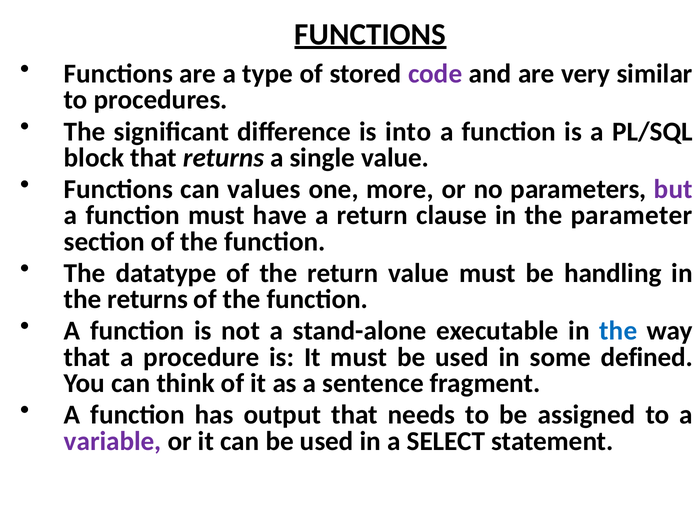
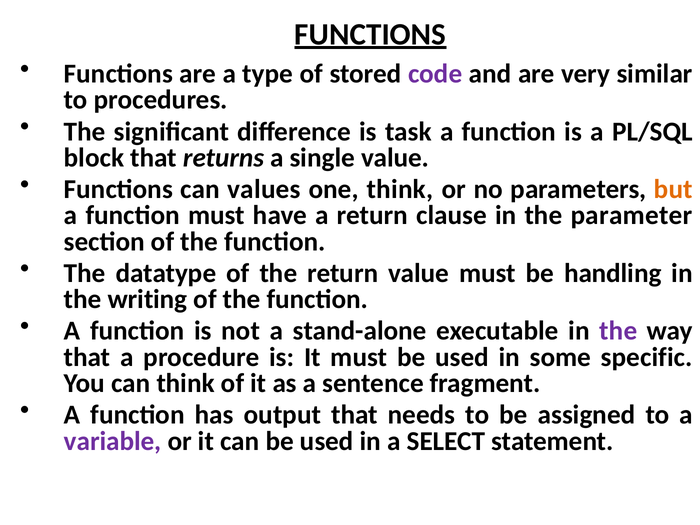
into: into -> task (408, 132)
one more: more -> think (400, 189)
but colour: purple -> orange (673, 189)
the returns: returns -> writing (148, 299)
the colour: blue -> purple (618, 331)
defined: defined -> specific (647, 357)
